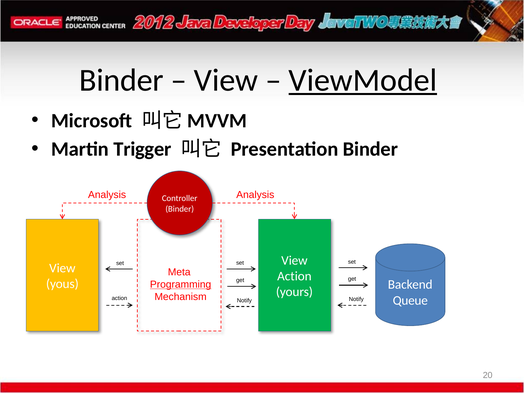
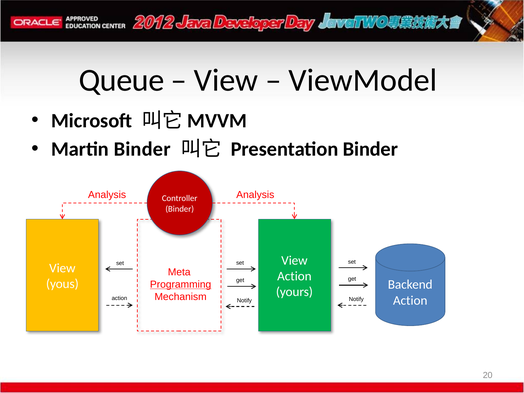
Binder: Binder -> Queue (122, 80)
ViewModel underline: present -> none (363, 80)
Martin Trigger: Trigger -> Binder (142, 149)
Queue: Queue -> Action (410, 300)
